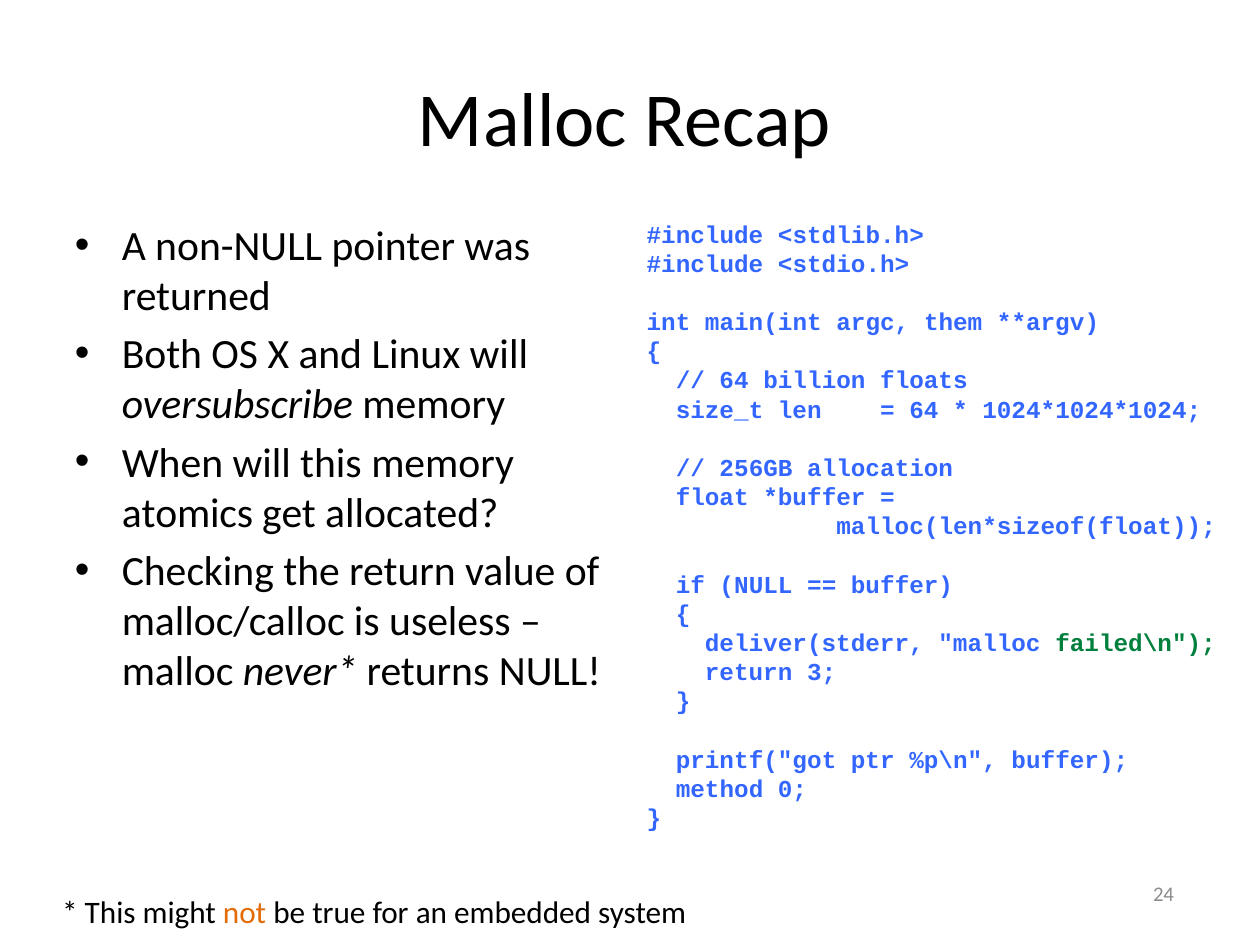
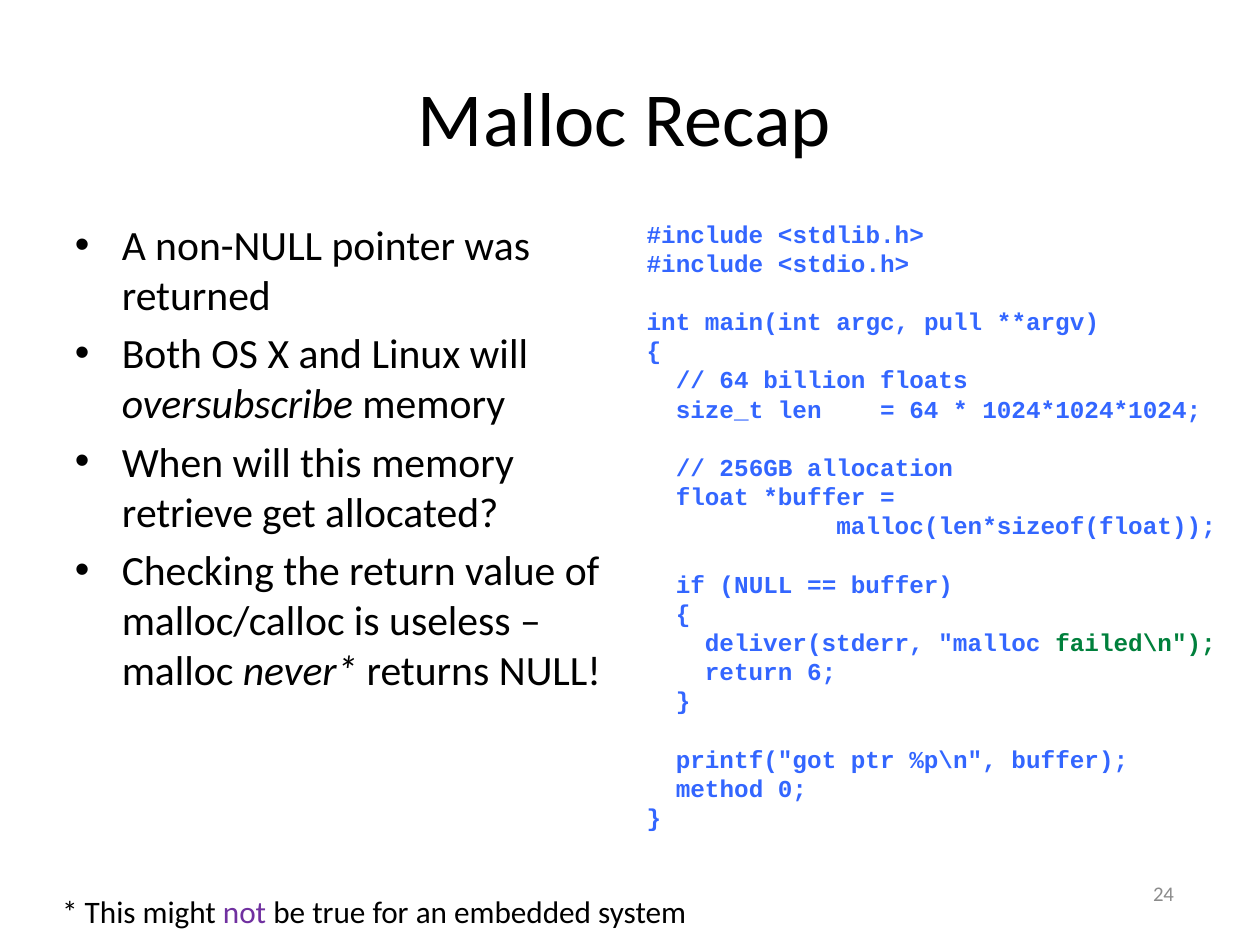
them: them -> pull (953, 323)
atomics: atomics -> retrieve (187, 513)
3: 3 -> 6 (822, 672)
not colour: orange -> purple (245, 913)
